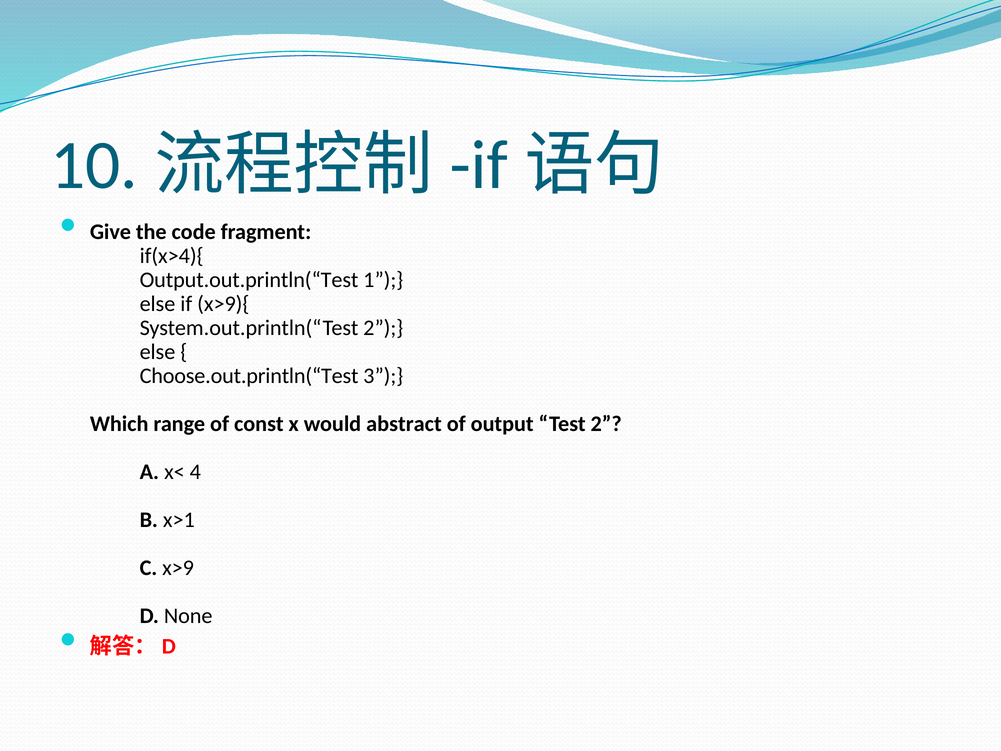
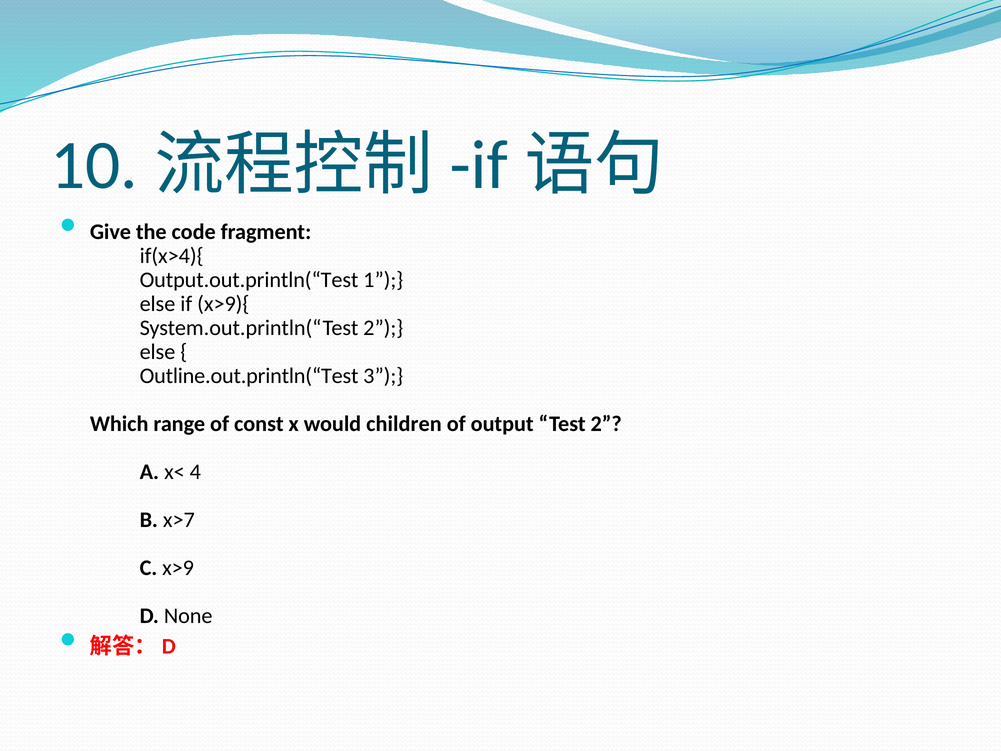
Choose.out.println(“Test: Choose.out.println(“Test -> Outline.out.println(“Test (249, 376)
abstract: abstract -> children (404, 424)
x>1: x>1 -> x>7 (179, 520)
